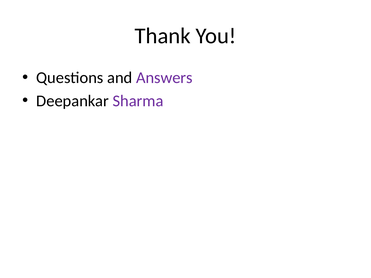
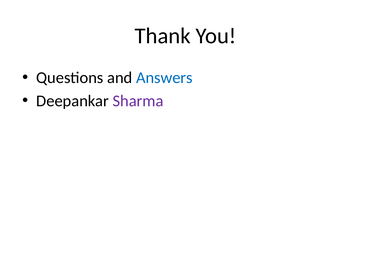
Answers colour: purple -> blue (164, 78)
